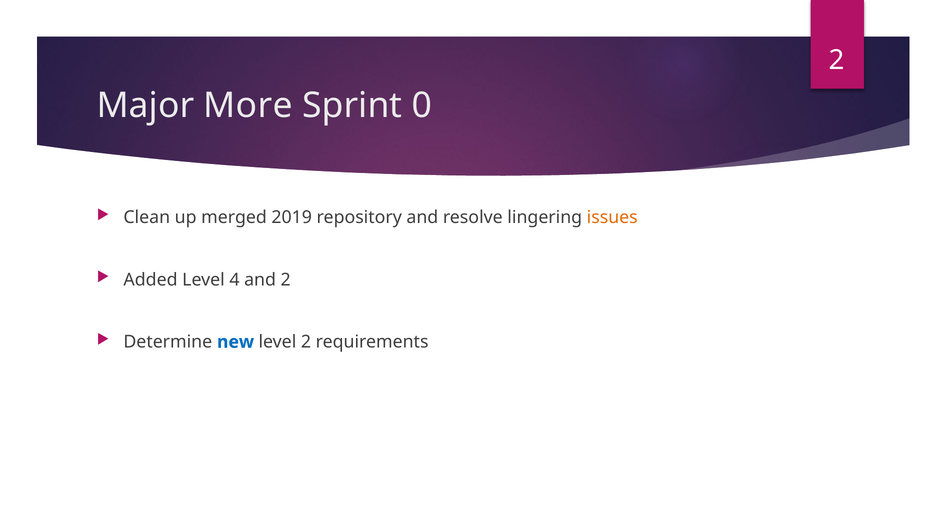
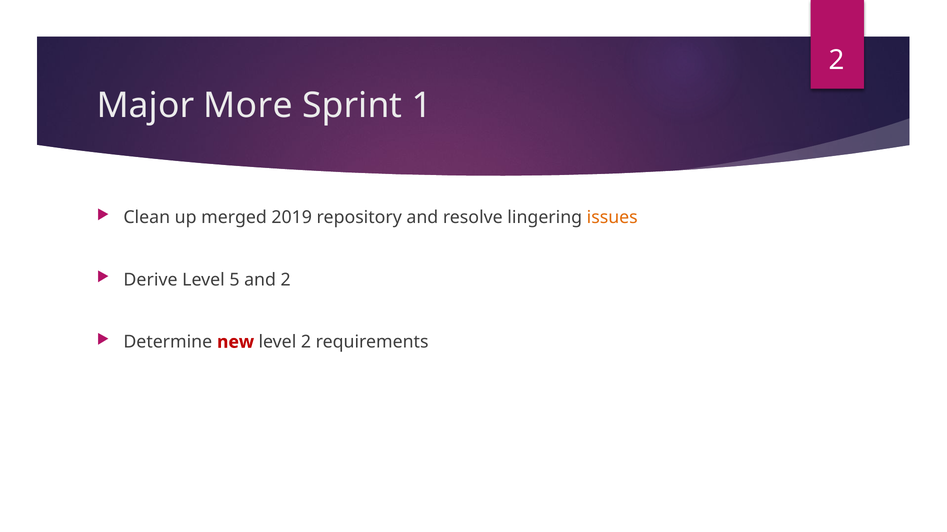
0: 0 -> 1 (422, 106)
Added: Added -> Derive (151, 280)
4: 4 -> 5 (234, 280)
new colour: blue -> red (236, 342)
